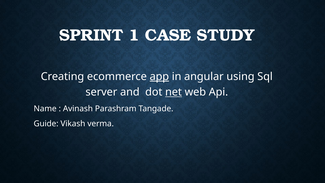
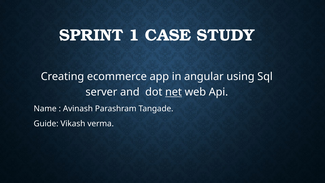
app underline: present -> none (159, 76)
